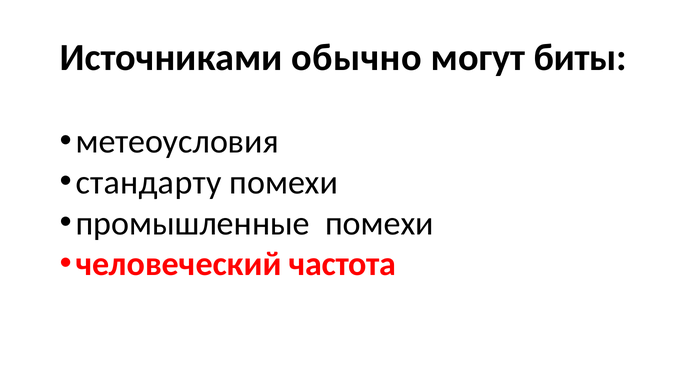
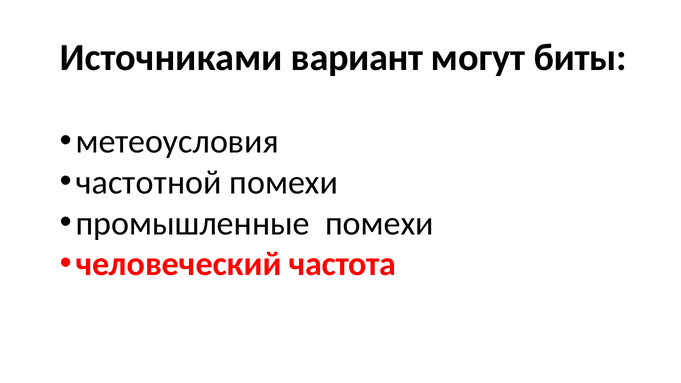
обычно: обычно -> вариант (357, 58)
стандарту: стандарту -> частотной (149, 182)
